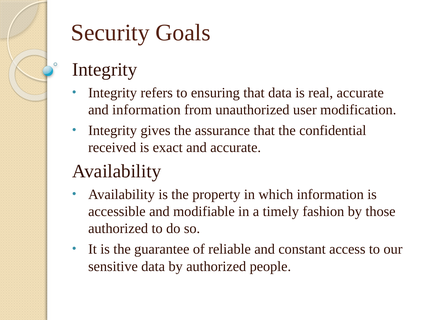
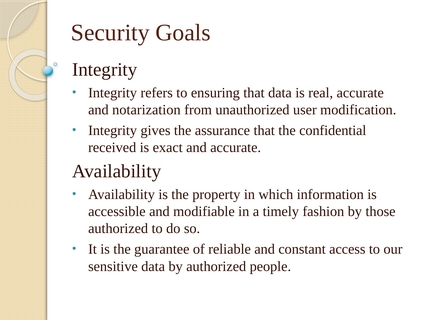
and information: information -> notarization (146, 110)
